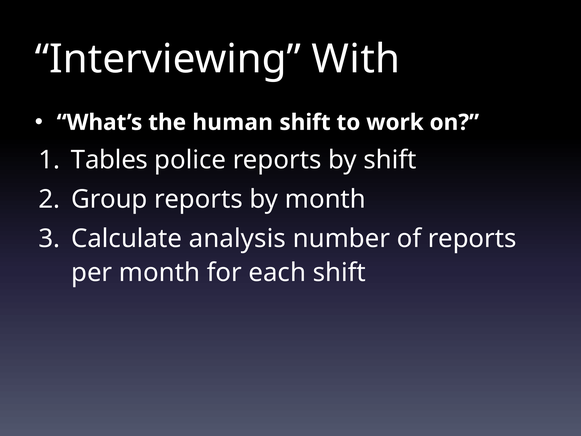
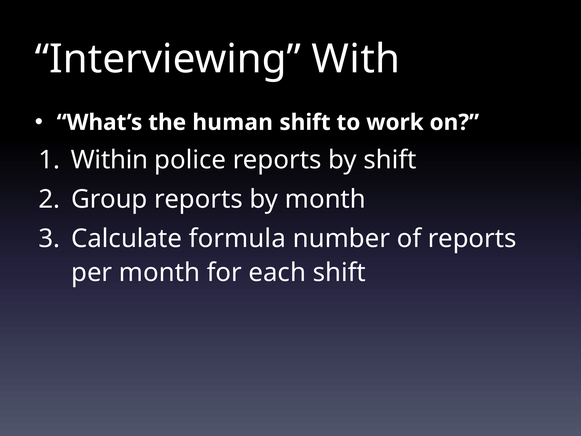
Tables: Tables -> Within (109, 160)
analysis: analysis -> formula (237, 238)
